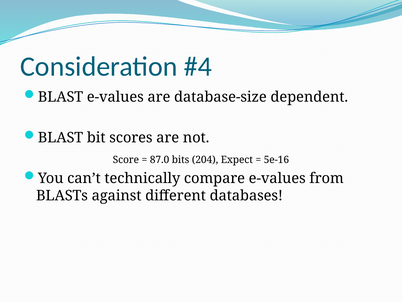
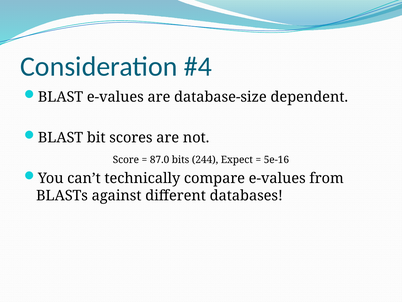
204: 204 -> 244 (205, 159)
